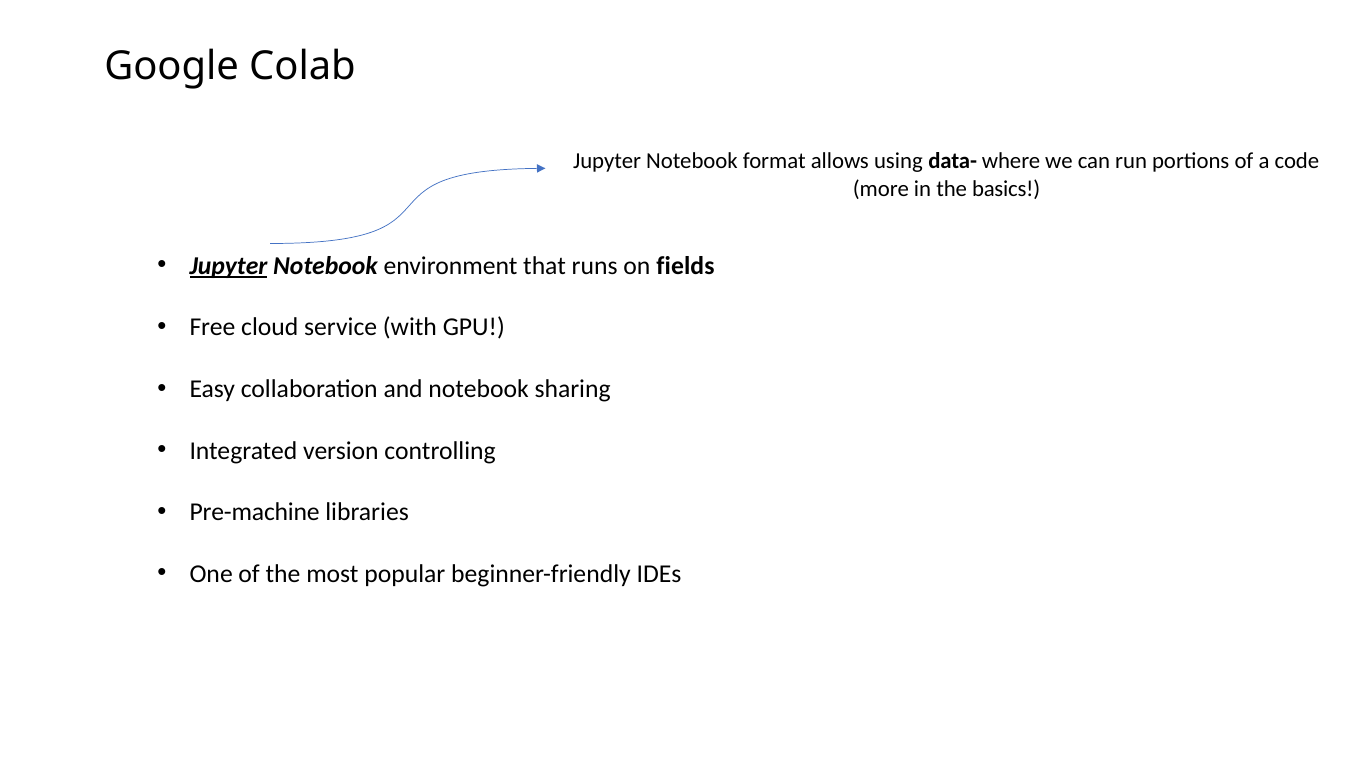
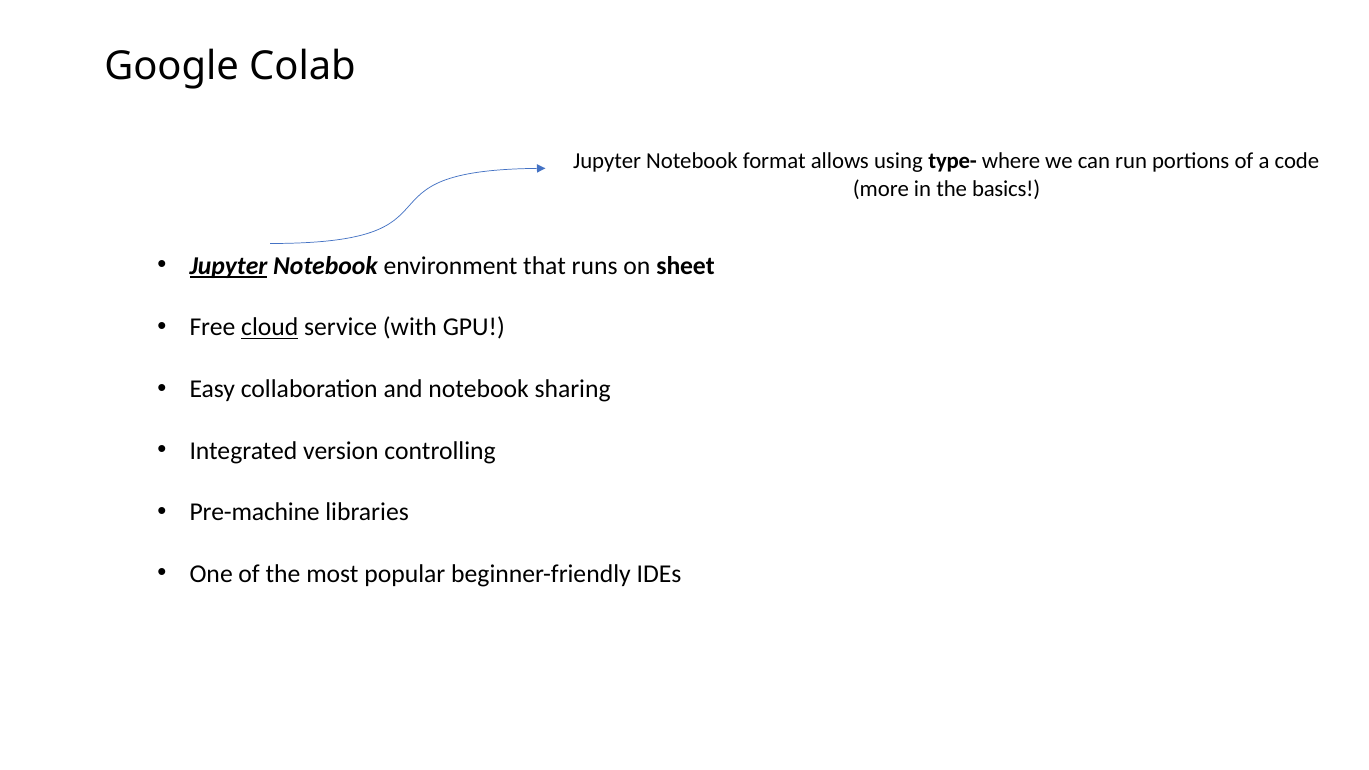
data-: data- -> type- (953, 161)
fields: fields -> sheet (686, 266)
cloud underline: none -> present (270, 327)
